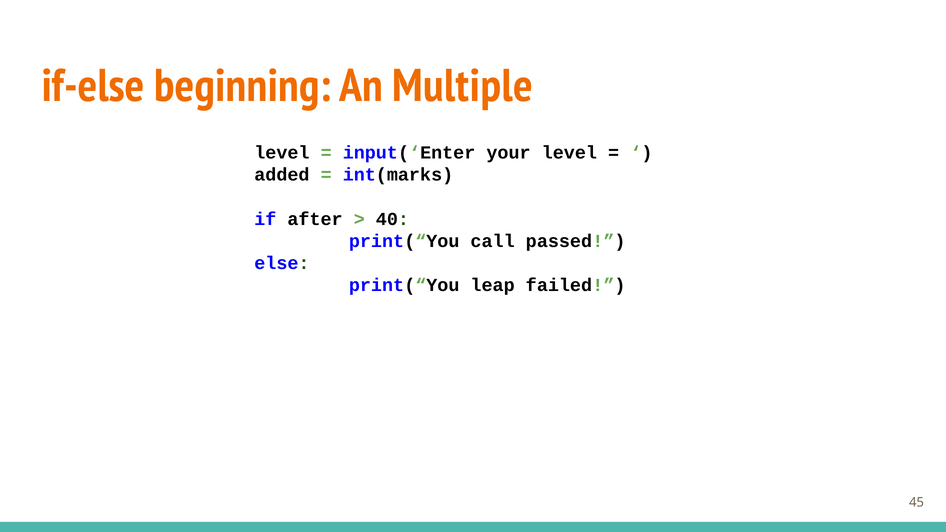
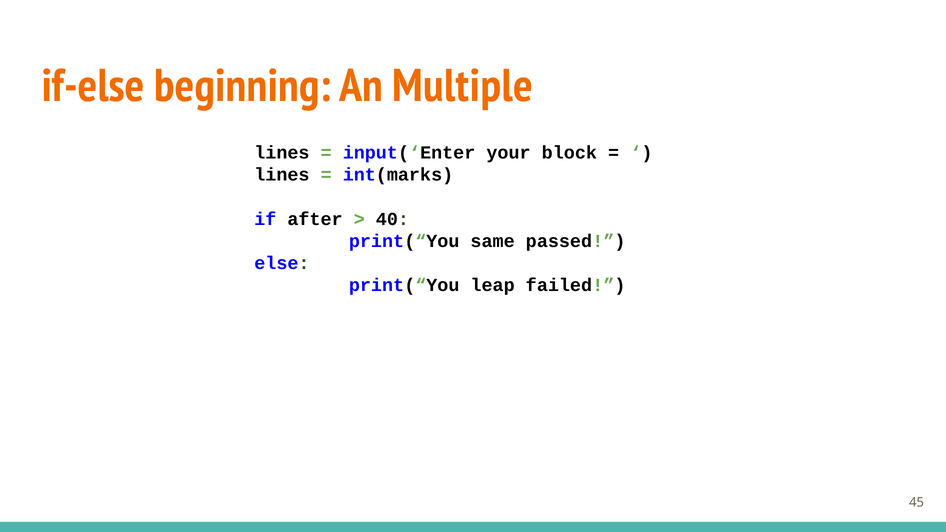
level: level -> lines (282, 153)
your level: level -> block (569, 153)
added: added -> lines (282, 175)
call: call -> same (493, 241)
